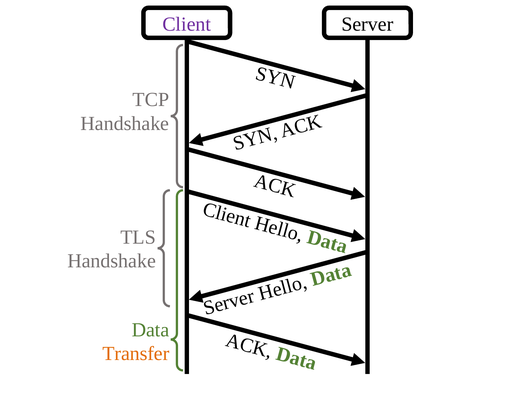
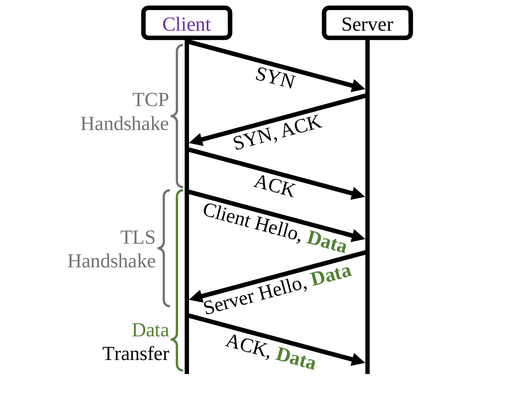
Transfer colour: orange -> black (136, 354)
